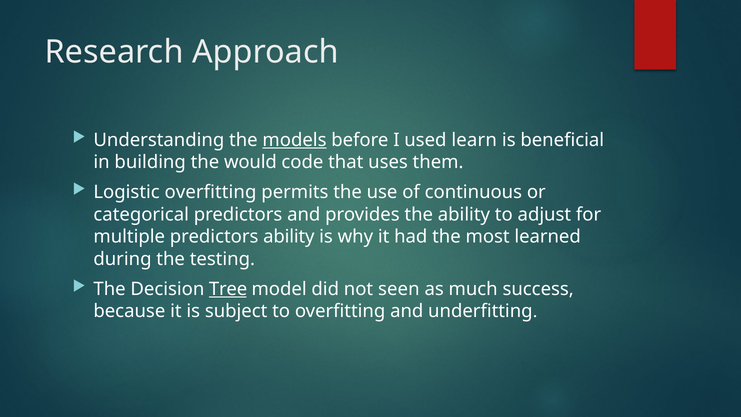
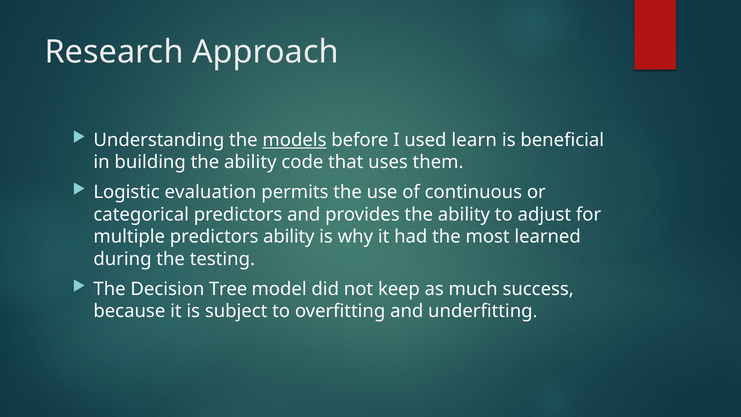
building the would: would -> ability (250, 162)
Logistic overfitting: overfitting -> evaluation (211, 192)
Tree underline: present -> none (228, 289)
seen: seen -> keep (399, 289)
